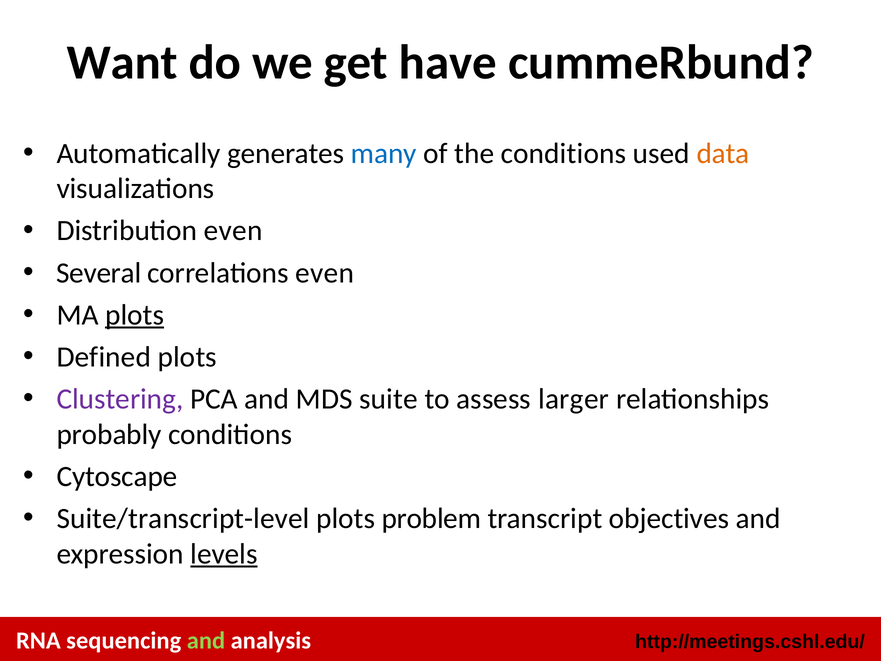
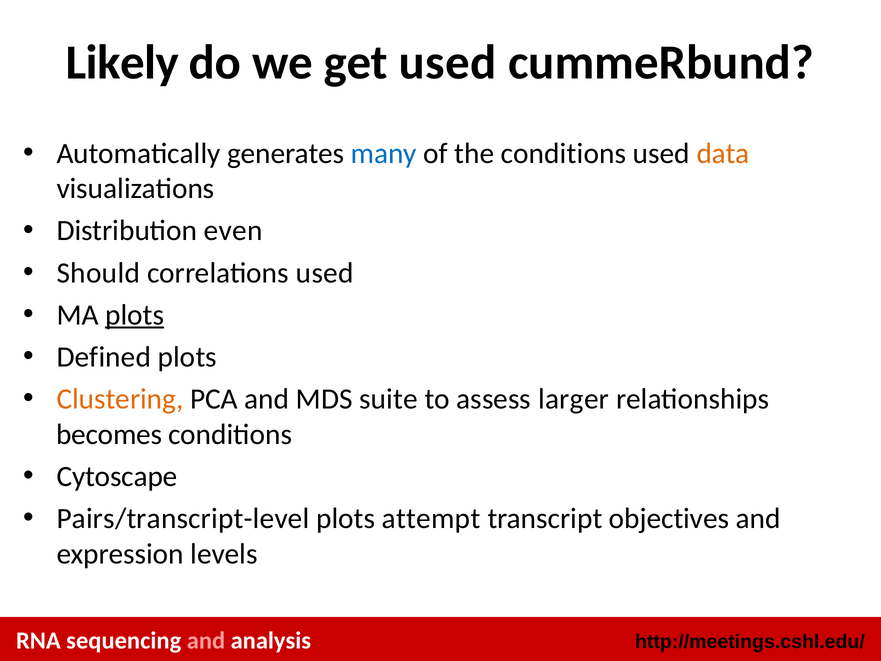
Want: Want -> Likely (122, 63)
get have: have -> used (448, 63)
Several: Several -> Should (98, 273)
correlations even: even -> used (325, 273)
Clustering colour: purple -> orange (120, 399)
probably: probably -> becomes (109, 434)
Suite/transcript-level: Suite/transcript-level -> Pairs/transcript-level (183, 518)
problem: problem -> attempt (431, 518)
levels underline: present -> none (224, 554)
and colour: light green -> pink (206, 640)
